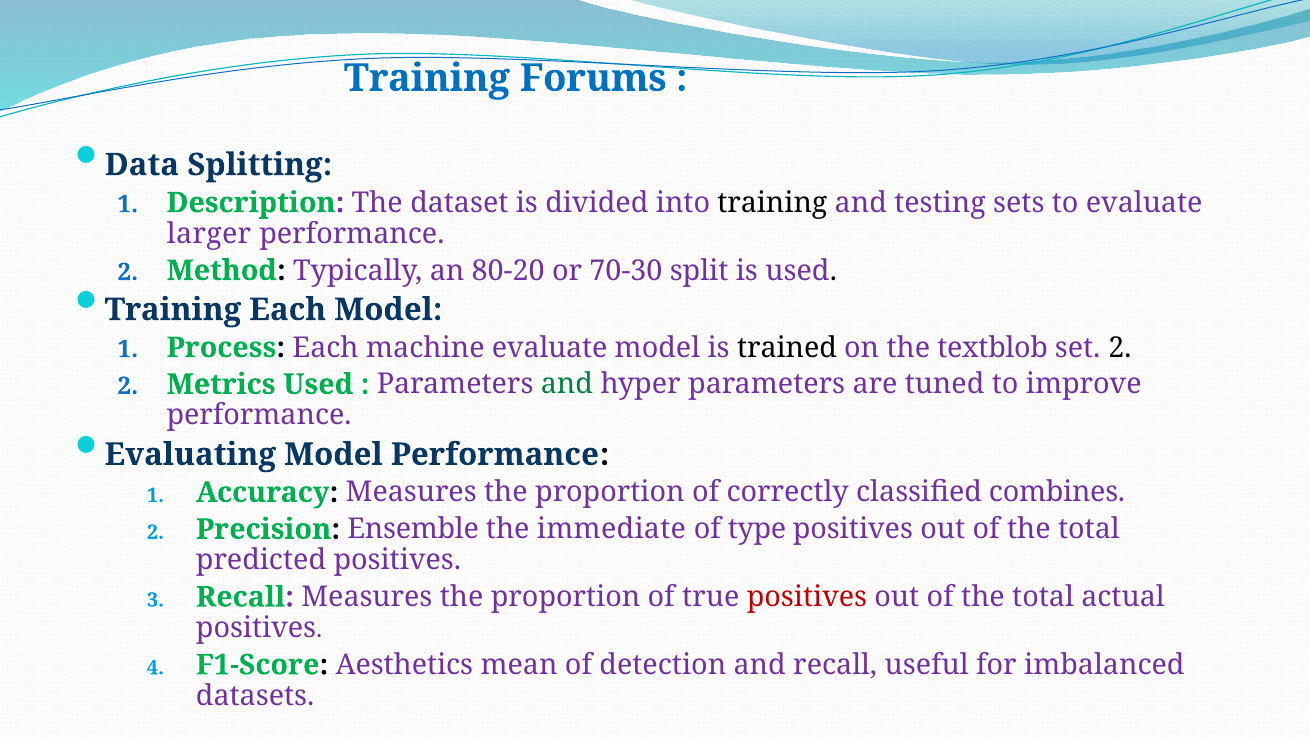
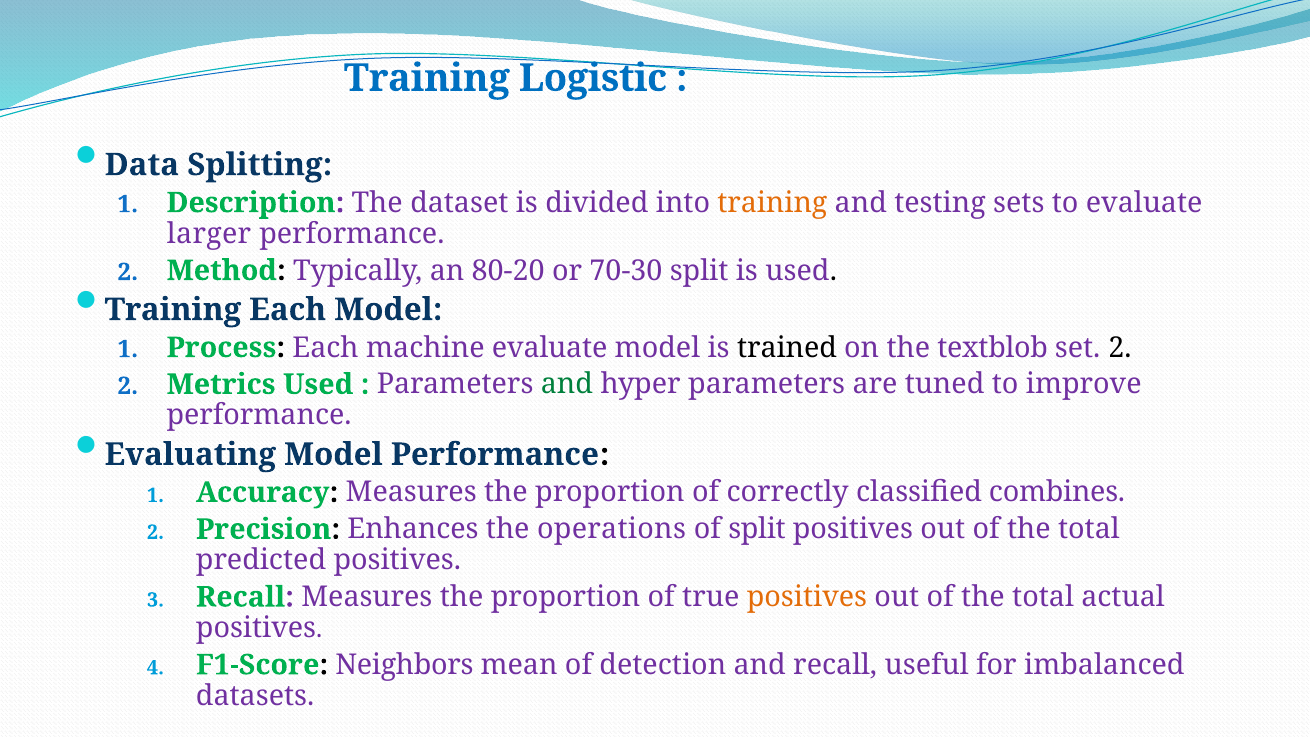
Forums: Forums -> Logistic (593, 78)
training colour: black -> orange (772, 203)
Ensemble: Ensemble -> Enhances (413, 529)
immediate: immediate -> operations (611, 529)
of type: type -> split (757, 529)
positives colour: red -> orange (807, 597)
Aesthetics: Aesthetics -> Neighbors (404, 665)
